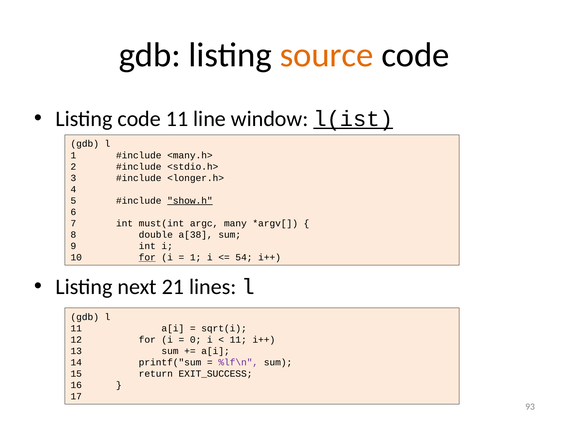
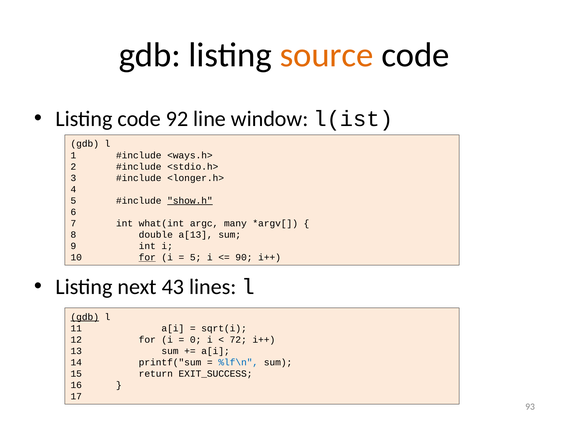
code 11: 11 -> 92 (177, 119)
l(ist underline: present -> none (353, 119)
<many.h>: <many.h> -> <ways.h> (190, 155)
must(int: must(int -> what(int (161, 224)
a[38: a[38 -> a[13 (196, 235)
1: 1 -> 5 (196, 258)
54: 54 -> 90 (244, 258)
21: 21 -> 43 (173, 287)
gdb underline: none -> present (85, 318)
11: 11 -> 72 (238, 340)
%lf\n colour: purple -> blue (238, 363)
